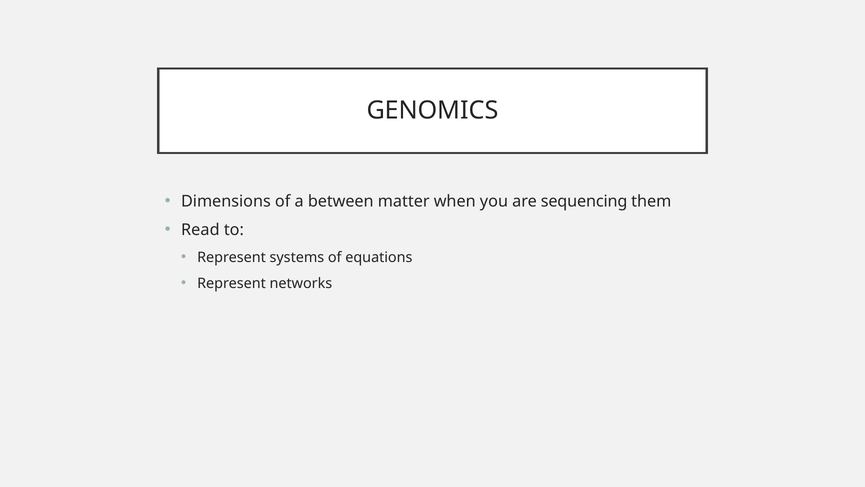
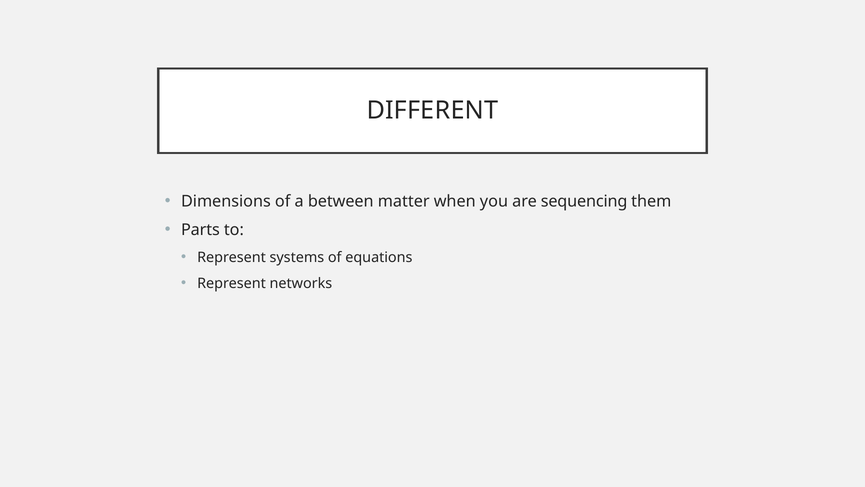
GENOMICS: GENOMICS -> DIFFERENT (432, 110)
Read: Read -> Parts (200, 230)
